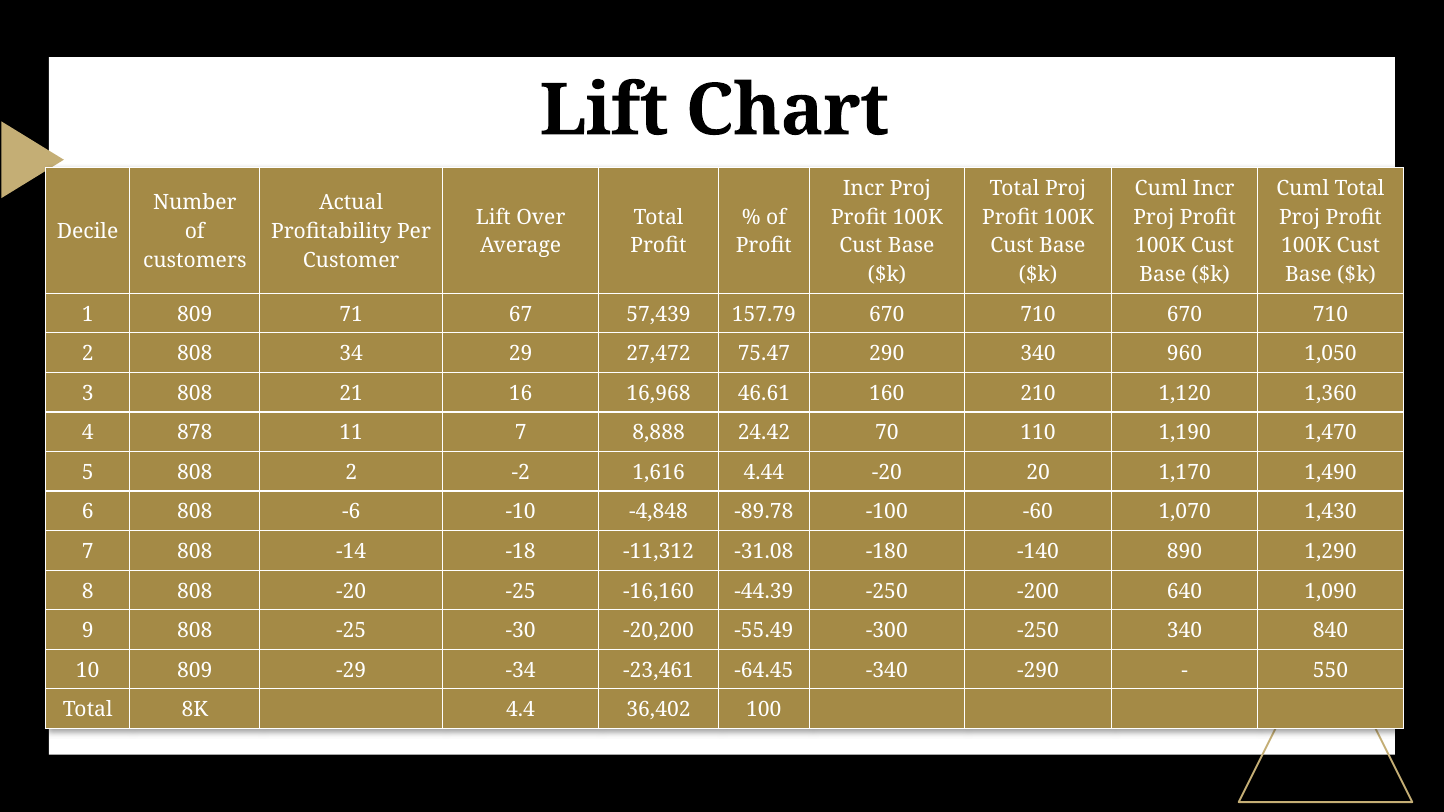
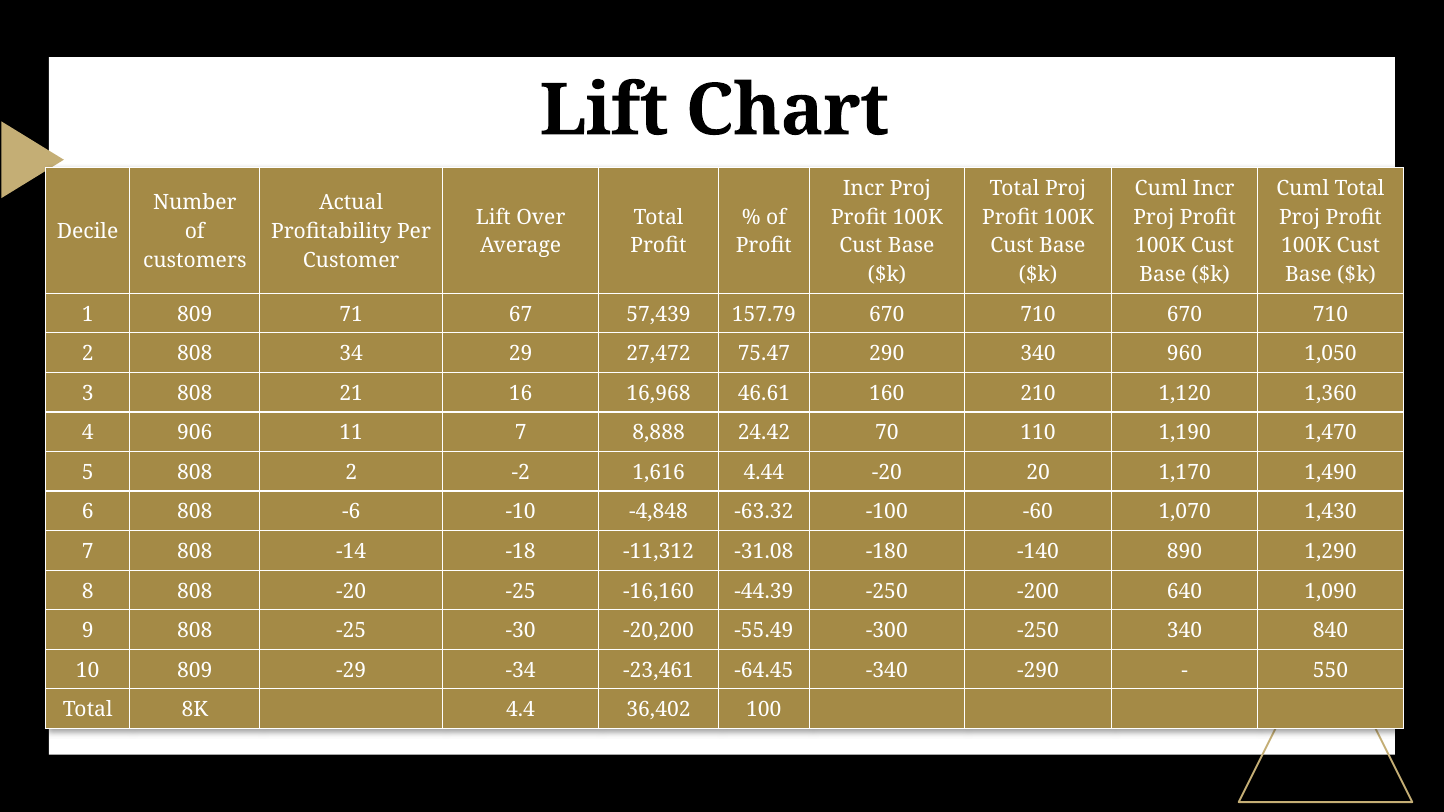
878: 878 -> 906 (195, 433)
-89.78: -89.78 -> -63.32 (764, 512)
